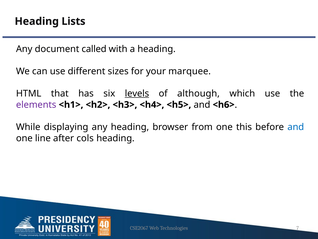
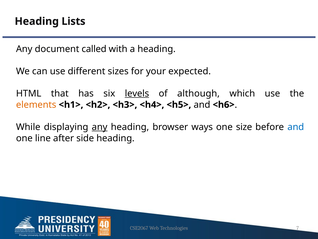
marquee: marquee -> expected (190, 71)
elements colour: purple -> orange (36, 105)
any underline: none -> present (100, 127)
from: from -> ways (202, 127)
this: this -> size (244, 127)
cols: cols -> side (85, 138)
